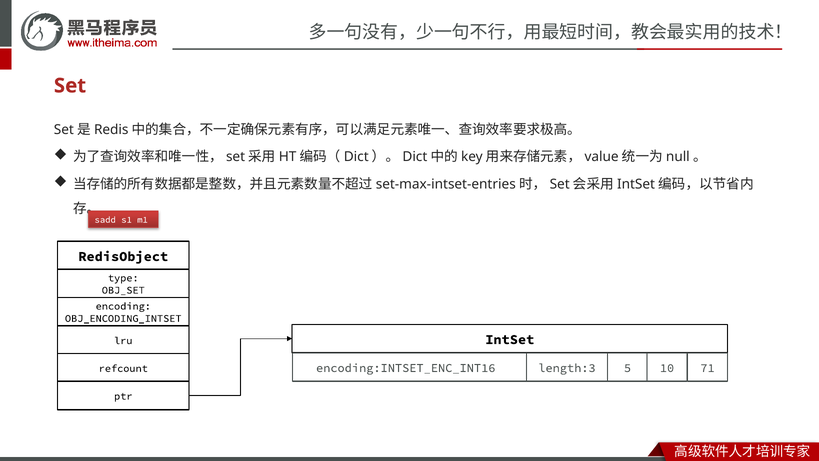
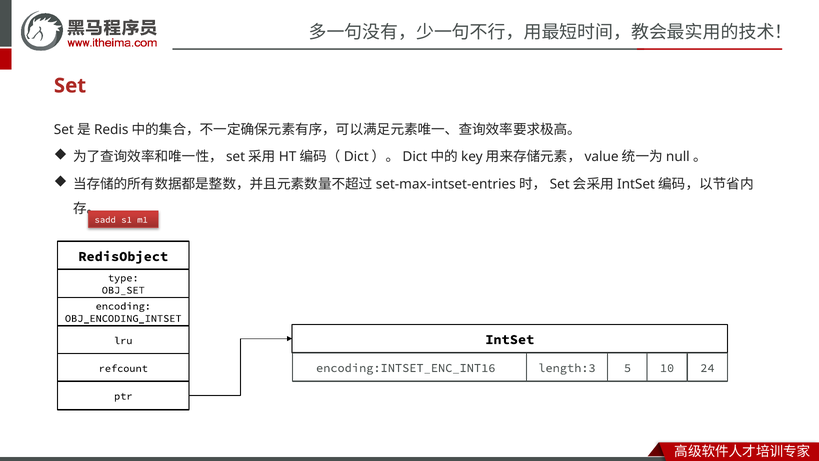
71: 71 -> 24 (707, 368)
